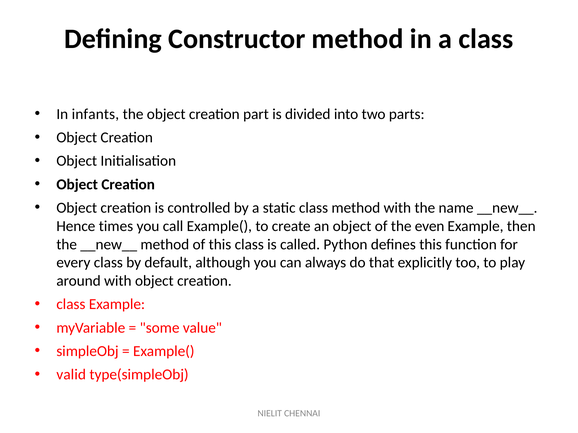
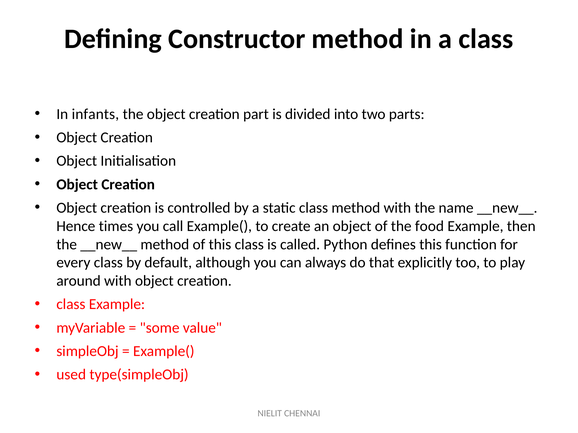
even: even -> food (429, 226)
valid: valid -> used (71, 375)
